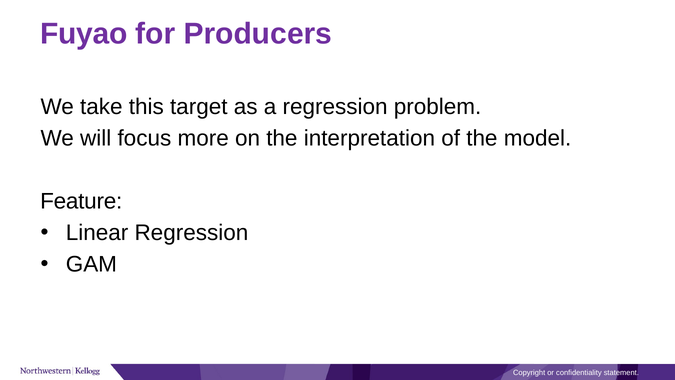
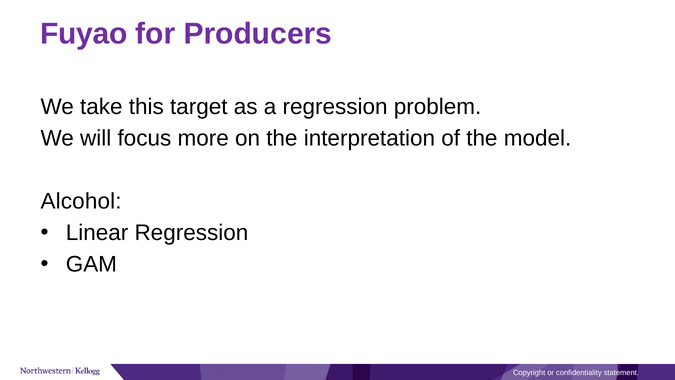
Feature: Feature -> Alcohol (81, 201)
